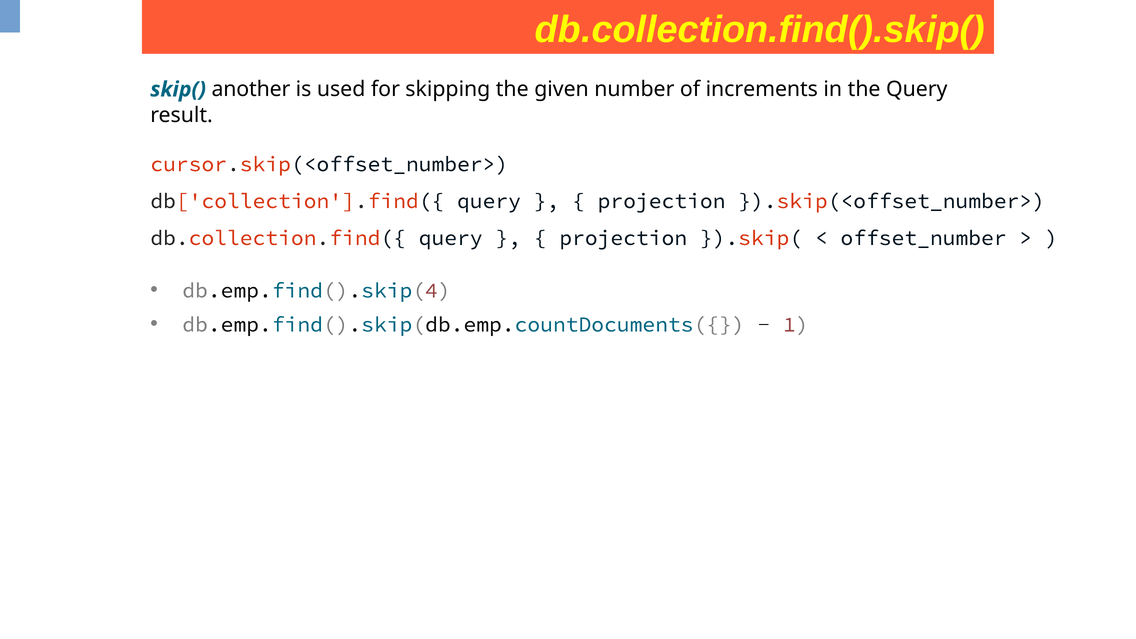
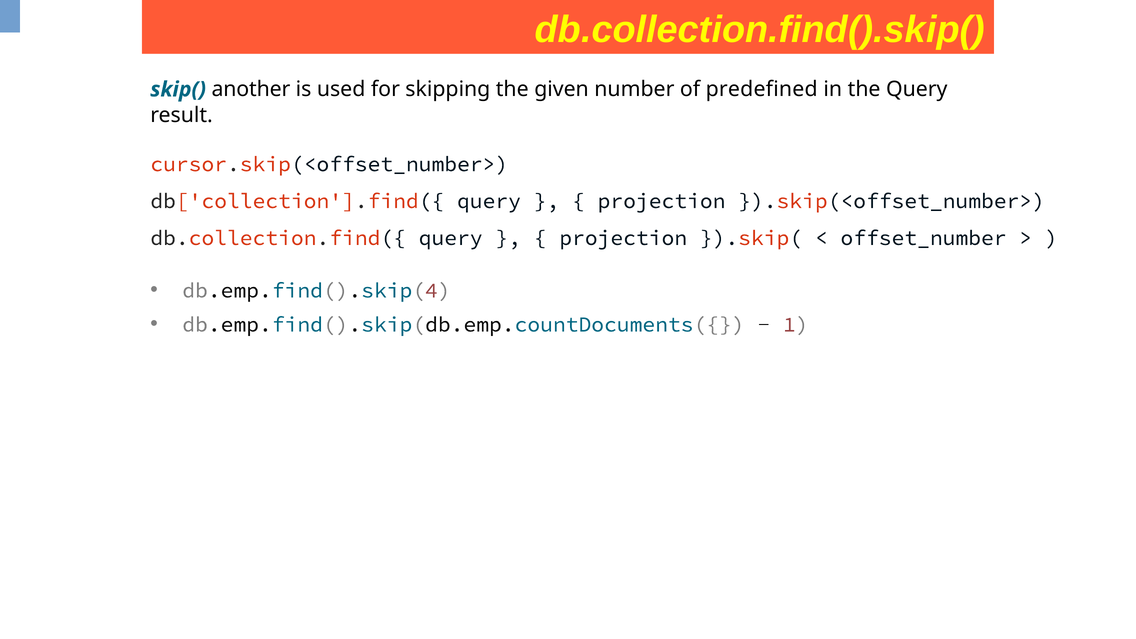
increments: increments -> predefined (762, 89)
